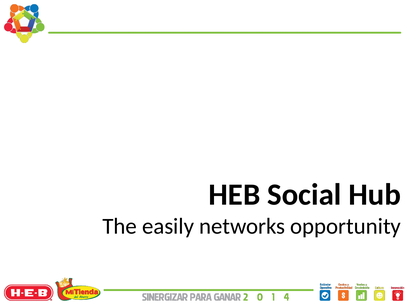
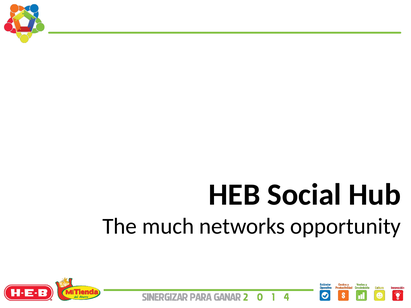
easily: easily -> much (168, 227)
